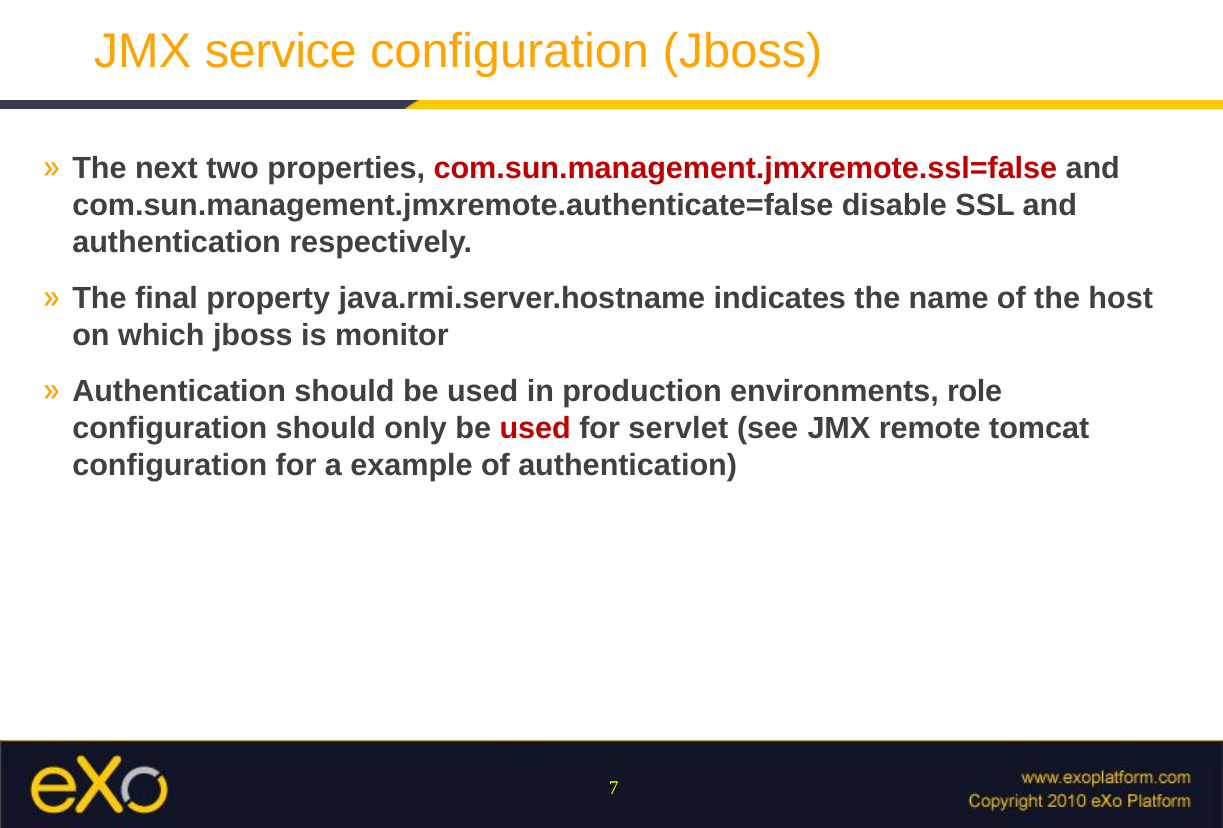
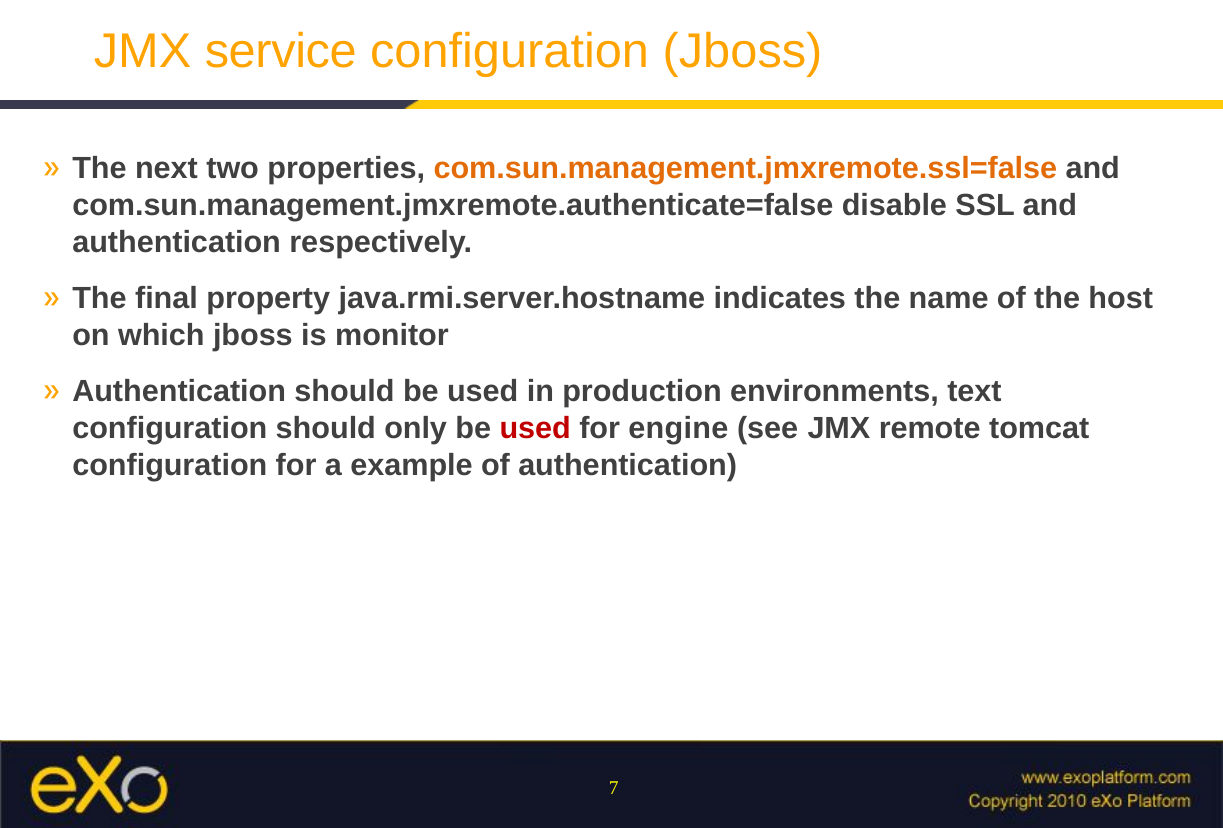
com.sun.management.jmxremote.ssl=false colour: red -> orange (745, 169)
role: role -> text (974, 392)
servlet: servlet -> engine (678, 429)
